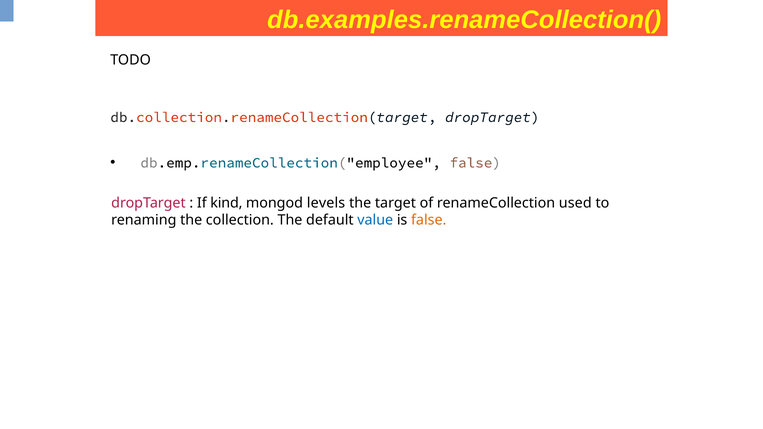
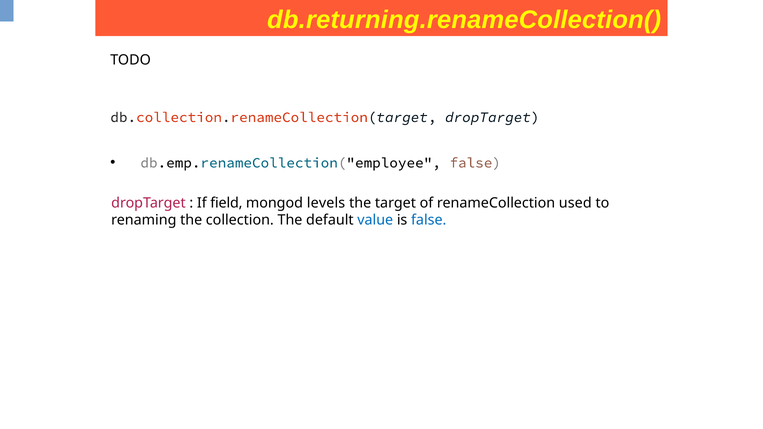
db.examples.renameCollection(: db.examples.renameCollection( -> db.returning.renameCollection( (464, 20)
kind: kind -> field (226, 203)
false colour: orange -> blue (429, 220)
